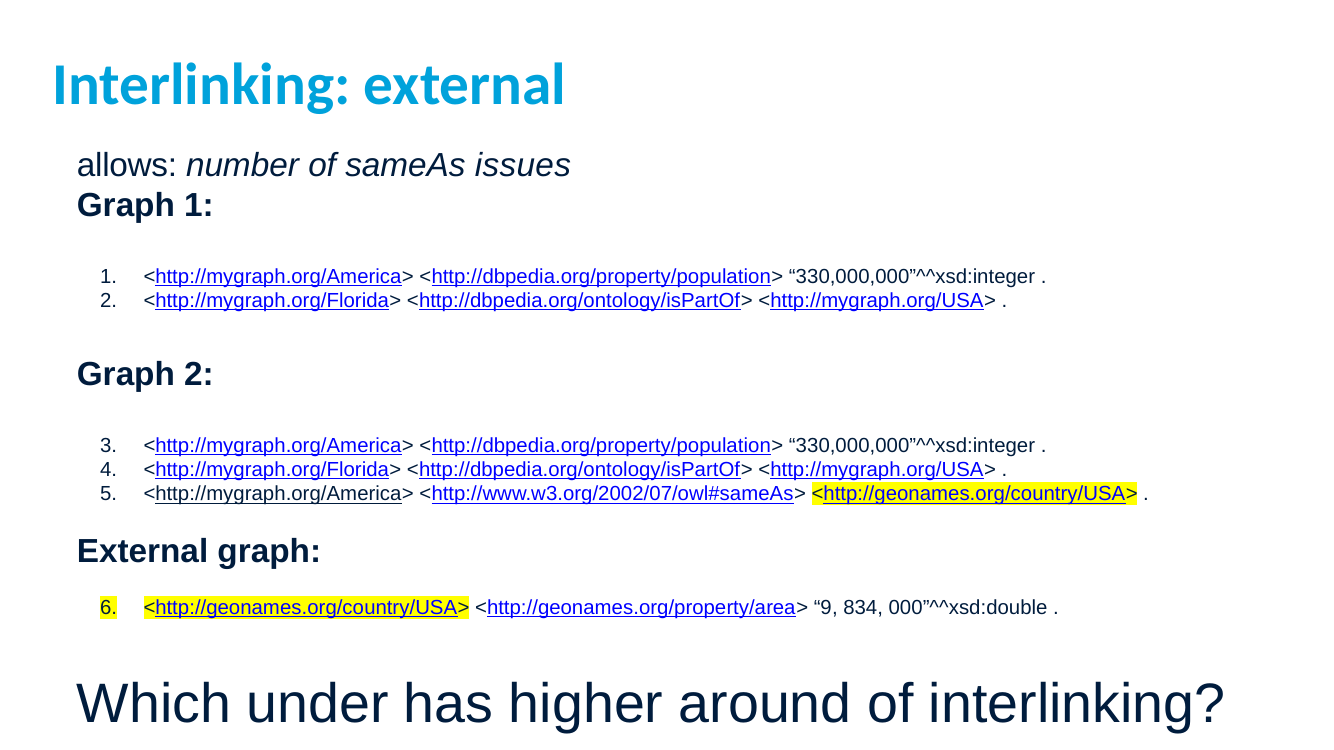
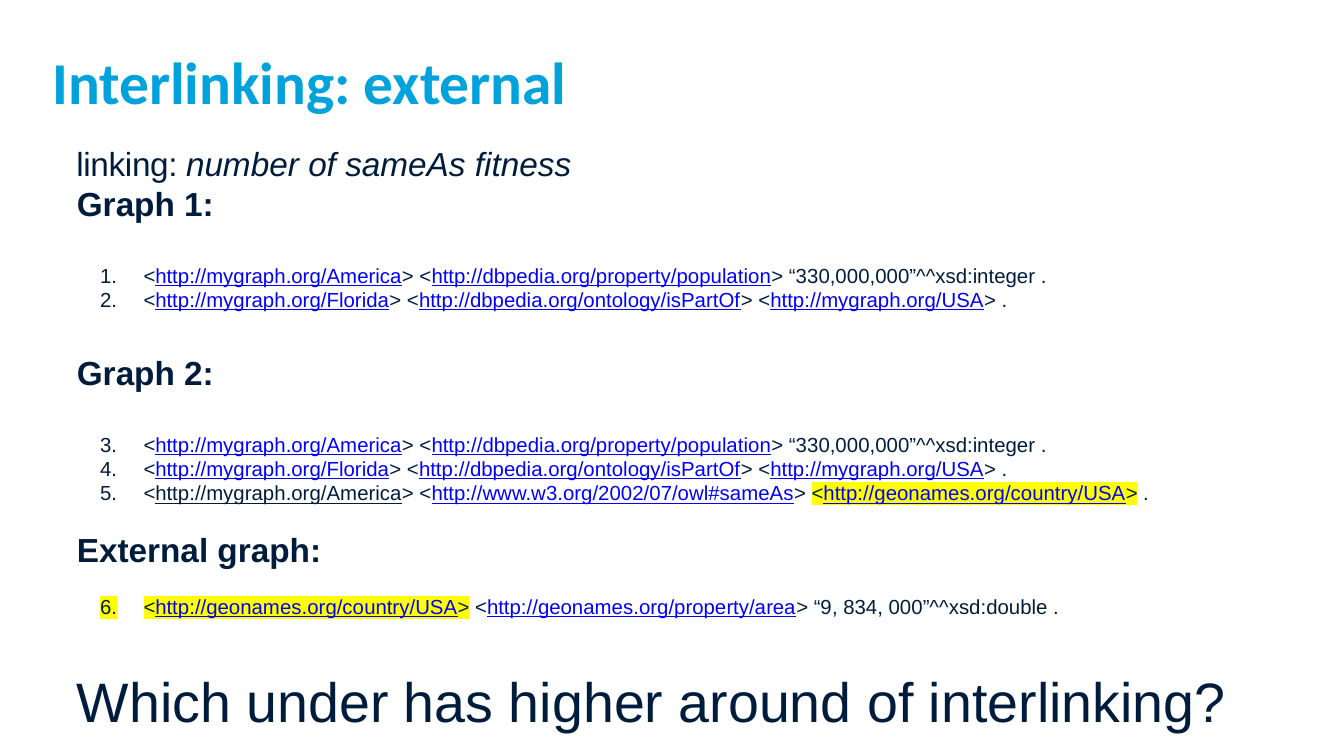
allows: allows -> linking (127, 165)
issues: issues -> fitness (523, 165)
